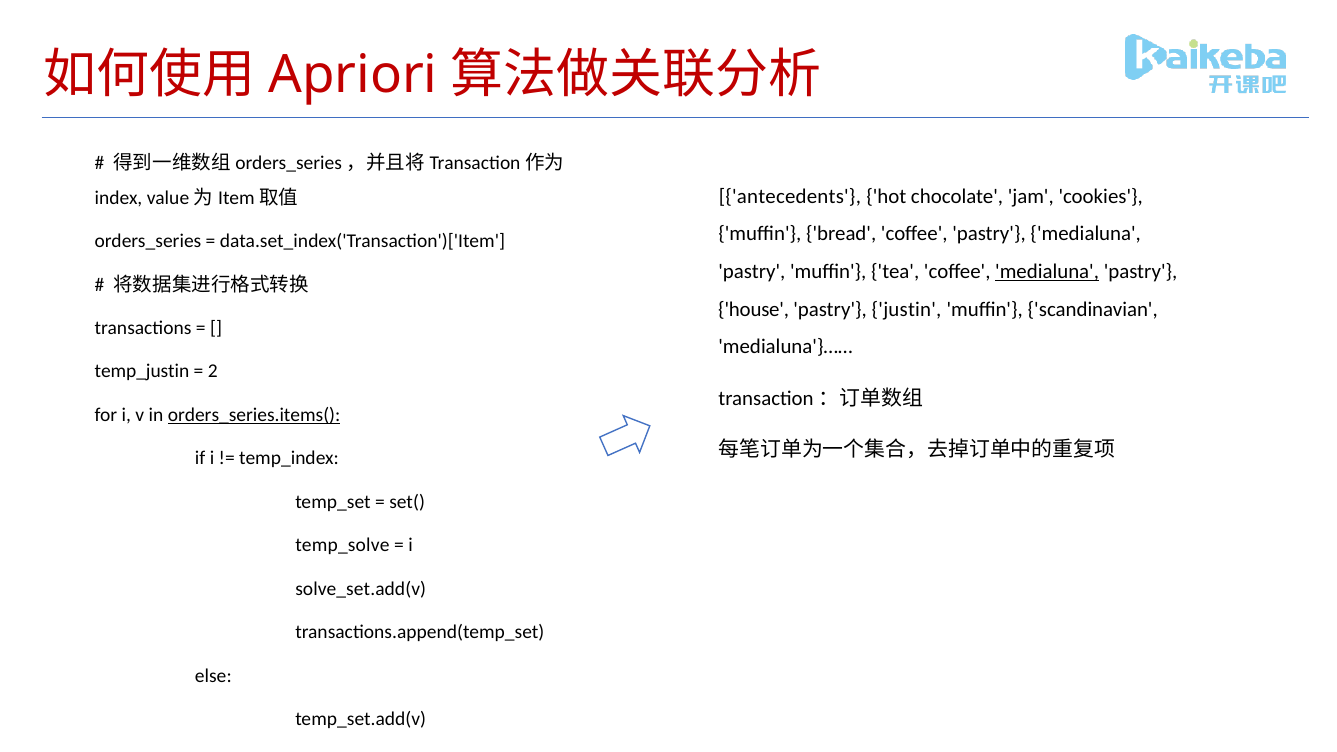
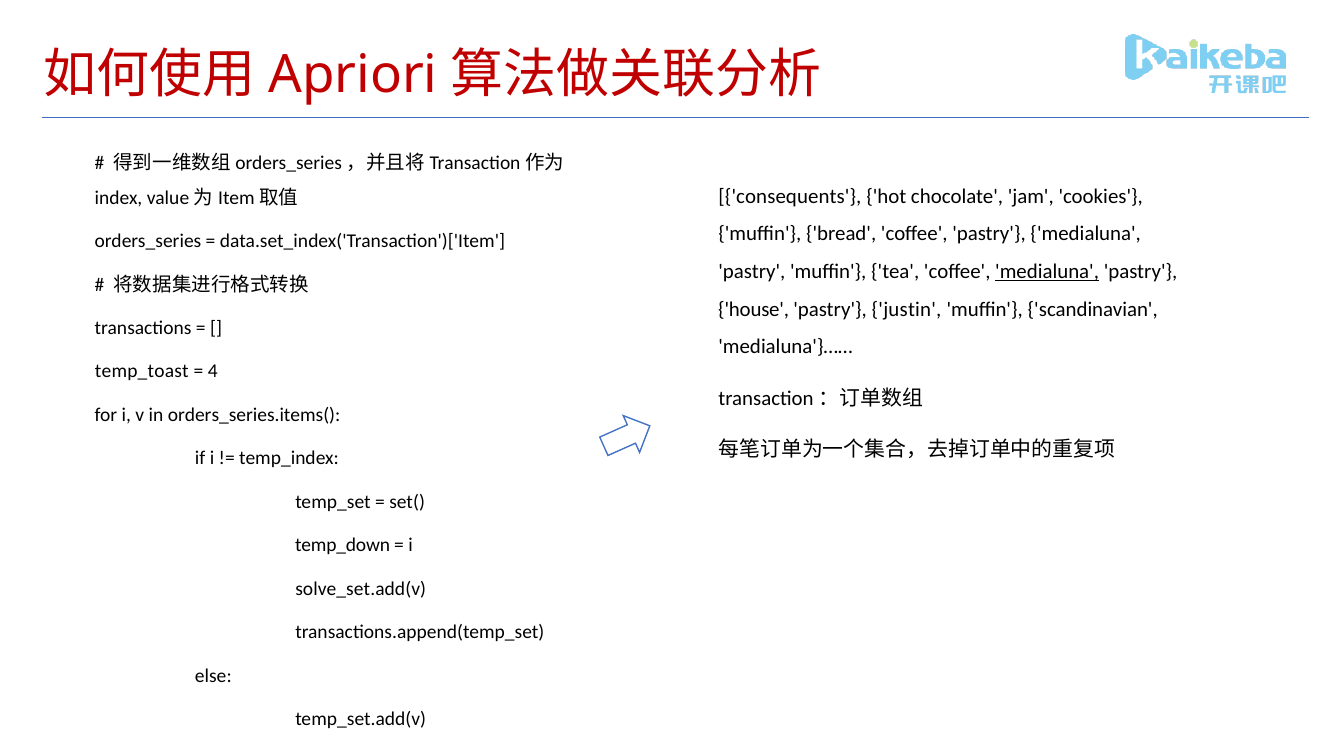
antecedents: antecedents -> consequents (790, 196)
temp_justin: temp_justin -> temp_toast (142, 372)
2: 2 -> 4 (213, 372)
orders_series.items( underline: present -> none (254, 415)
temp_solve: temp_solve -> temp_down (343, 545)
